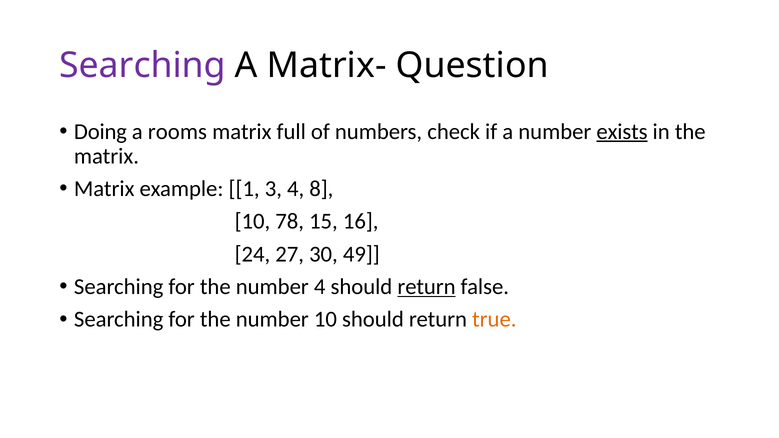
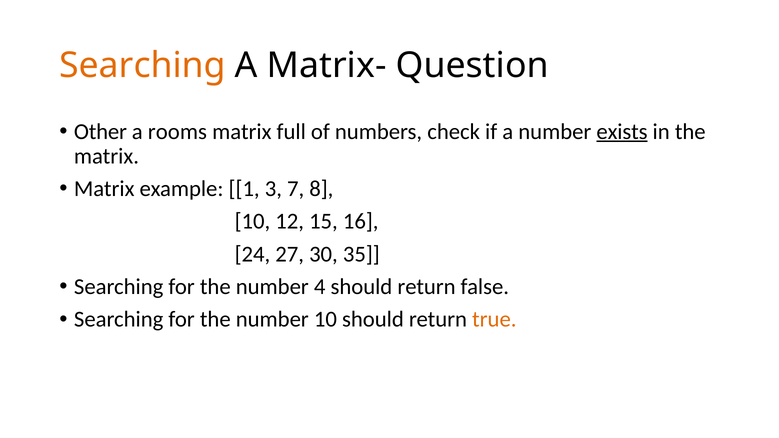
Searching colour: purple -> orange (143, 65)
Doing: Doing -> Other (100, 132)
3 4: 4 -> 7 (296, 189)
78: 78 -> 12 (290, 222)
49: 49 -> 35 (361, 254)
return underline: present -> none (427, 287)
